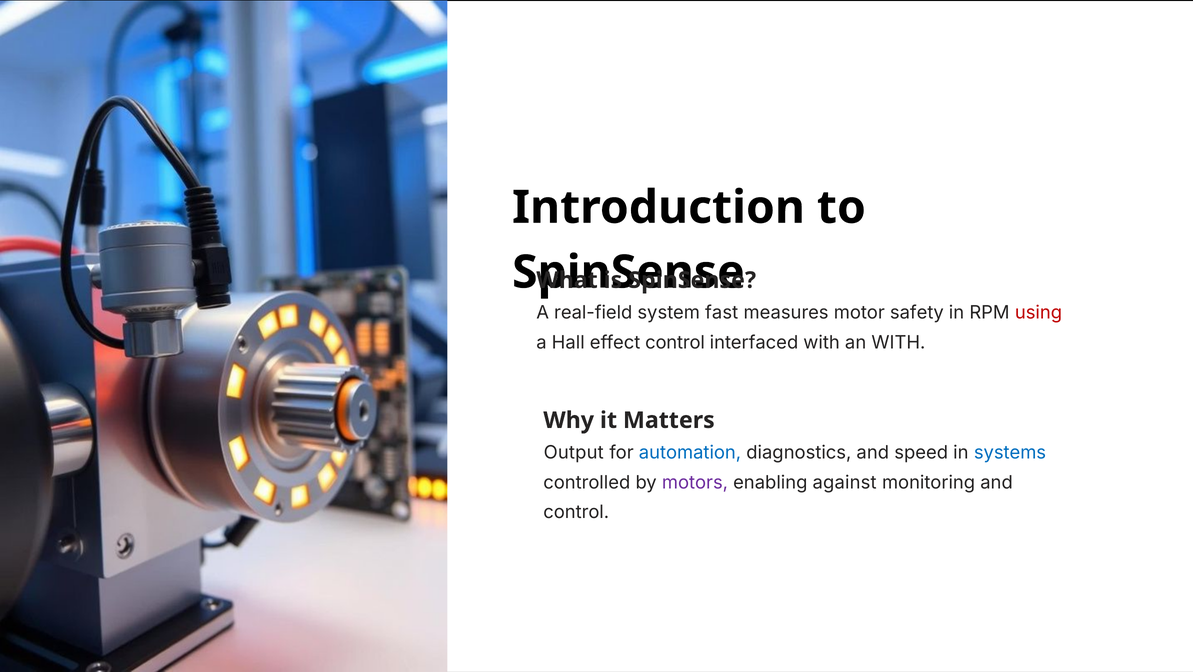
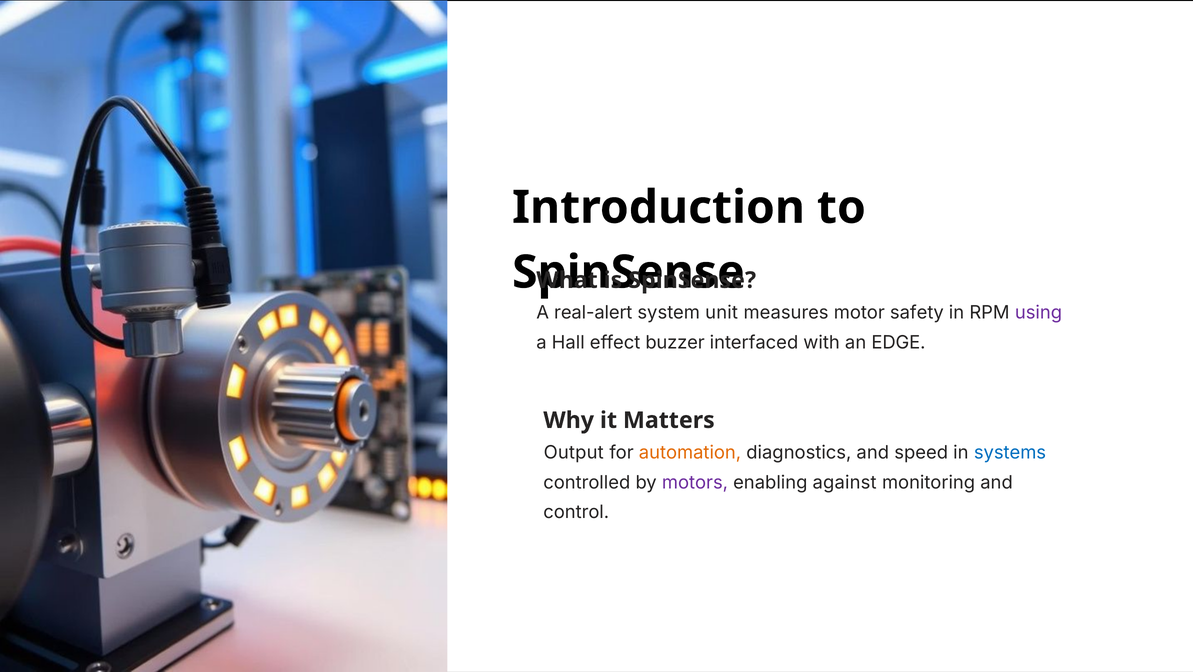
real-field: real-field -> real-alert (593, 313)
fast: fast -> unit (722, 313)
using colour: red -> purple (1038, 313)
effect control: control -> buzzer (675, 342)
an WITH: WITH -> EDGE (898, 342)
automation colour: blue -> orange (690, 453)
